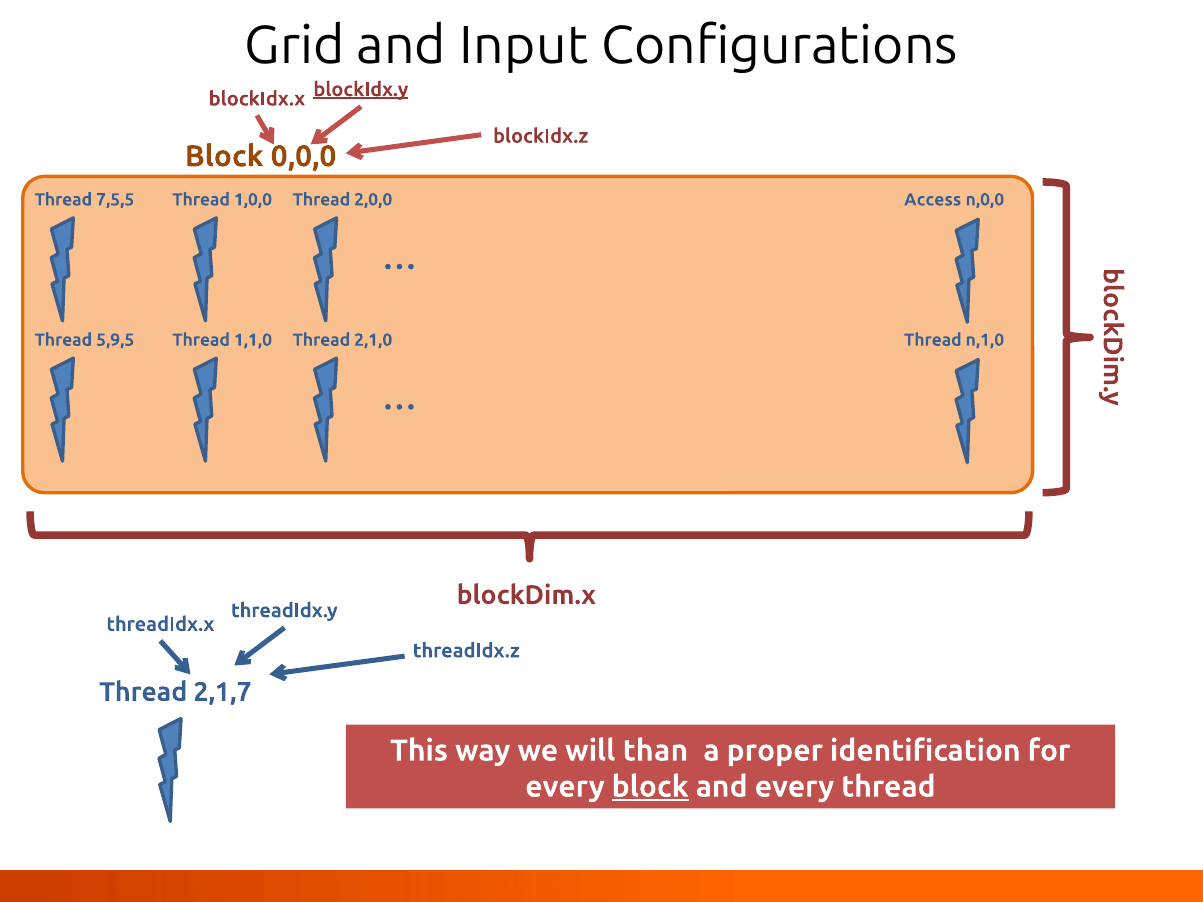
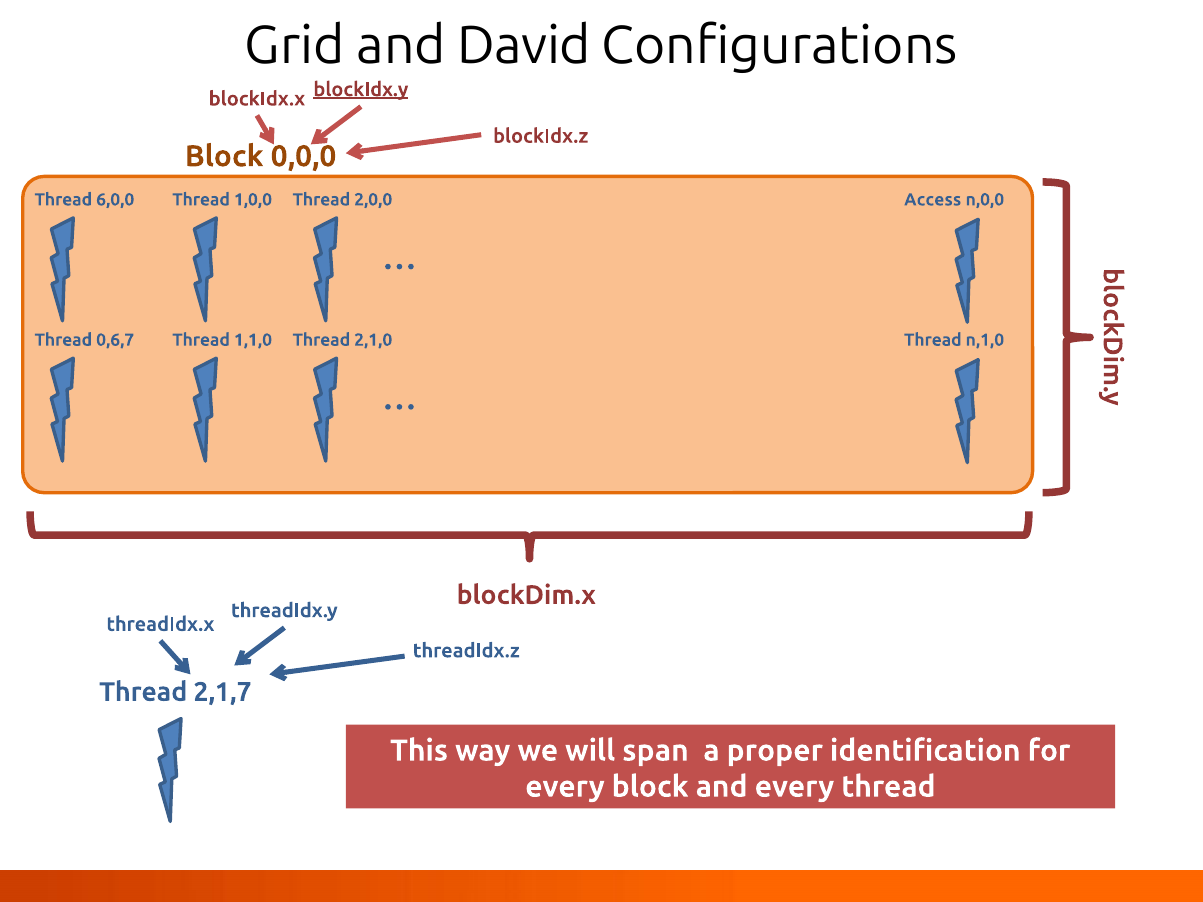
Input: Input -> David (524, 46)
7,5,5: 7,5,5 -> 6,0,0 (115, 200)
5,9,5: 5,9,5 -> 0,6,7 (115, 340)
than: than -> span (656, 751)
block underline: present -> none (650, 787)
